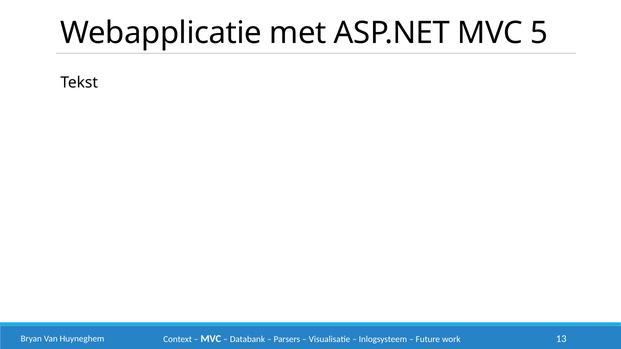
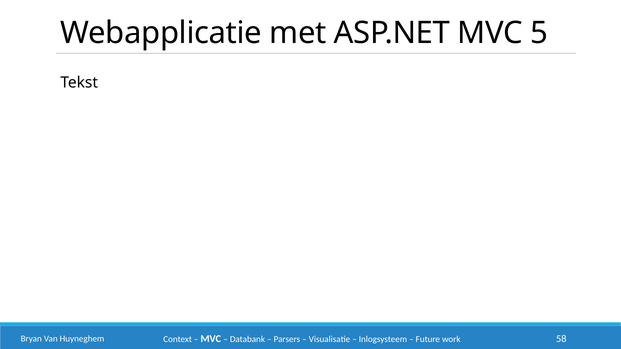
13: 13 -> 58 (561, 339)
